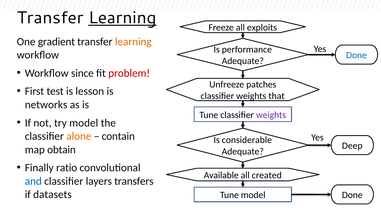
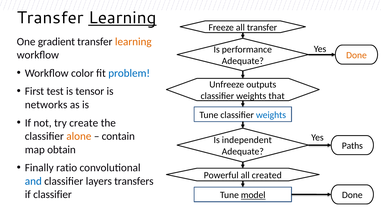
exploits: exploits -> transfer (262, 27)
Done colour: blue -> orange (356, 55)
since: since -> color (82, 73)
problem colour: red -> blue (129, 73)
patches: patches -> outputs (261, 84)
lesson: lesson -> tensor (90, 91)
weights colour: purple -> blue (271, 114)
try model: model -> create (84, 122)
considerable: considerable -> independent (247, 140)
Deep: Deep -> Paths (352, 145)
Available: Available -> Powerful (221, 175)
if datasets: datasets -> classifier (53, 194)
model underline: none -> present (253, 194)
